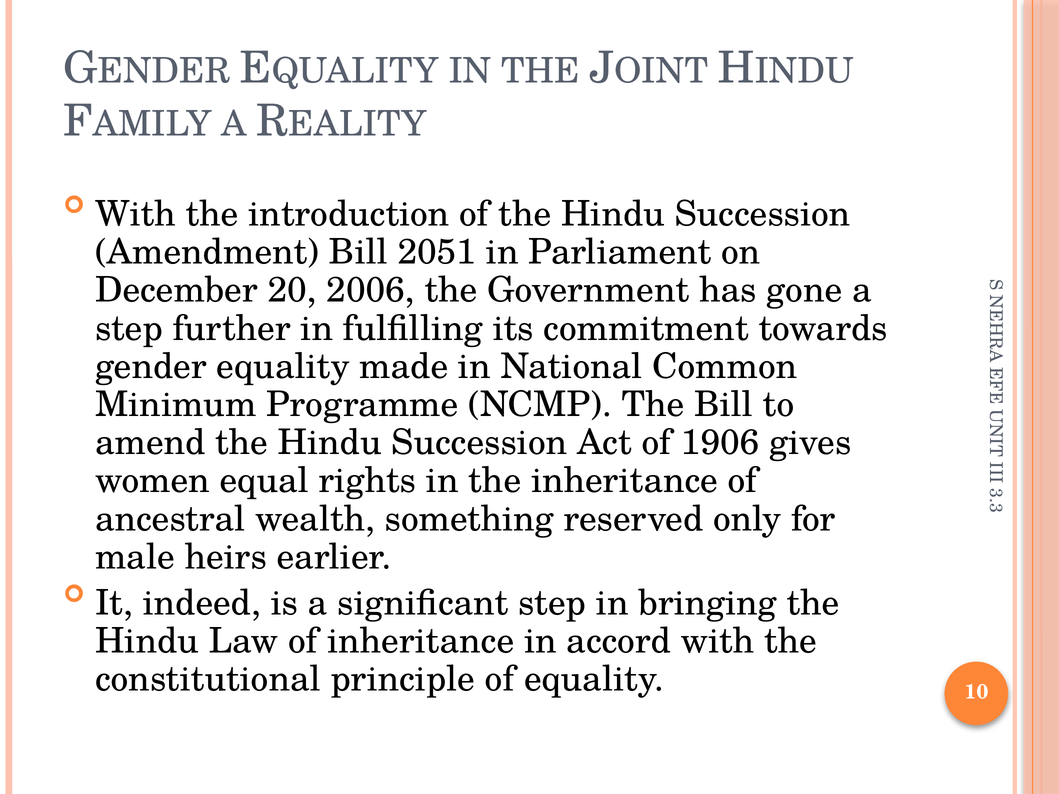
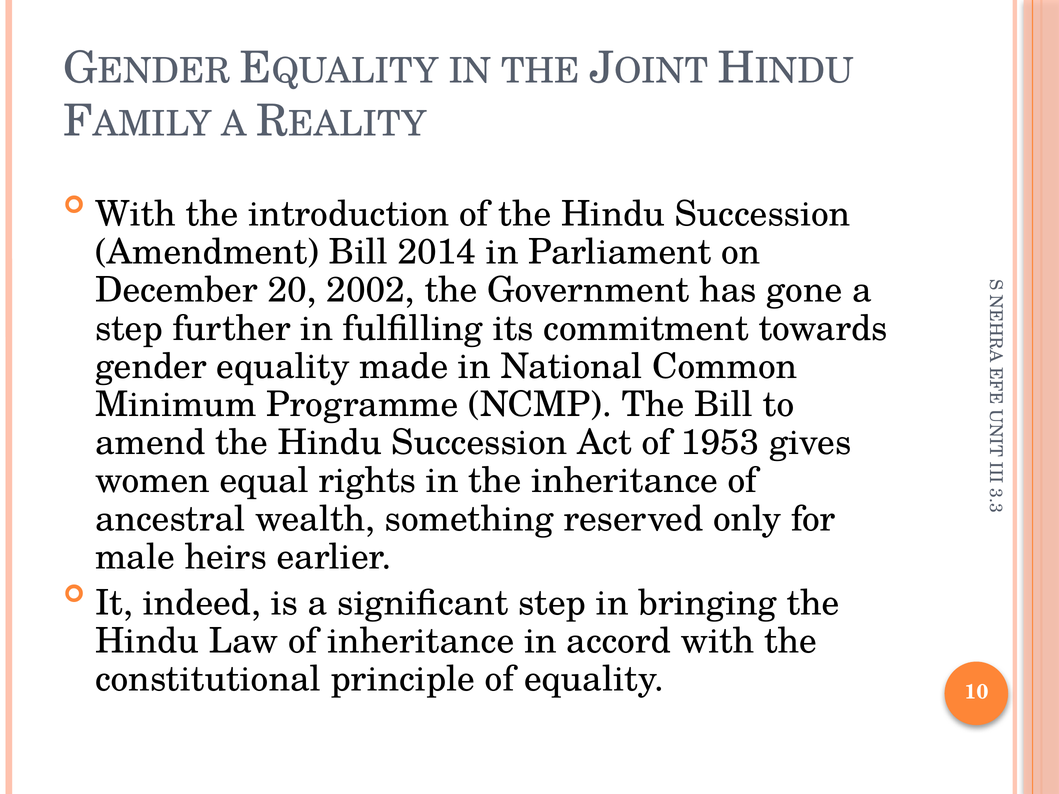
2051: 2051 -> 2014 (437, 252)
2006: 2006 -> 2002 (371, 290)
1906: 1906 -> 1953 (720, 443)
